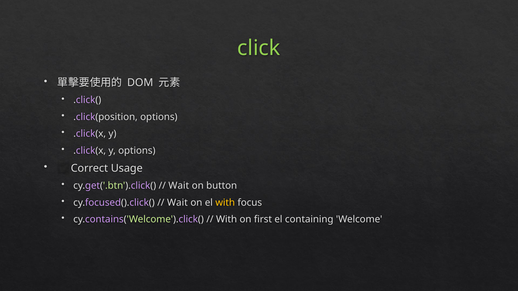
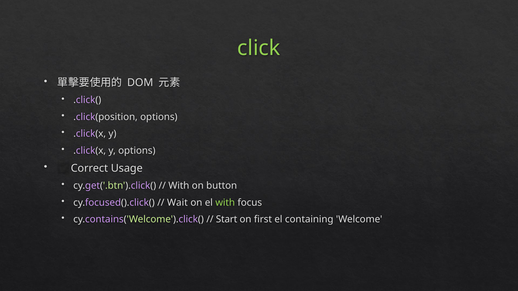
Wait: Wait -> With (179, 186)
with colour: yellow -> light green (225, 203)
With: With -> Start (227, 220)
